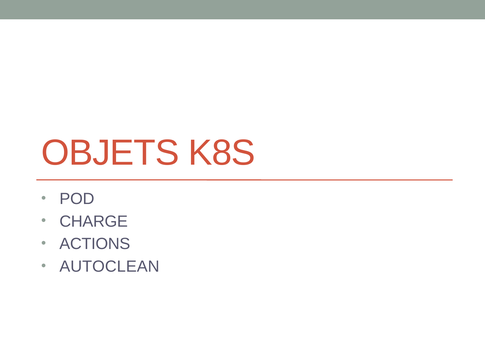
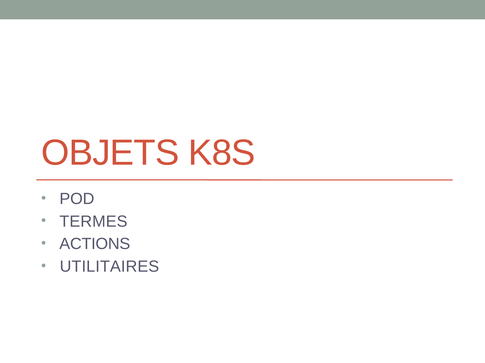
CHARGE: CHARGE -> TERMES (93, 222)
AUTOCLEAN: AUTOCLEAN -> UTILITAIRES (109, 267)
